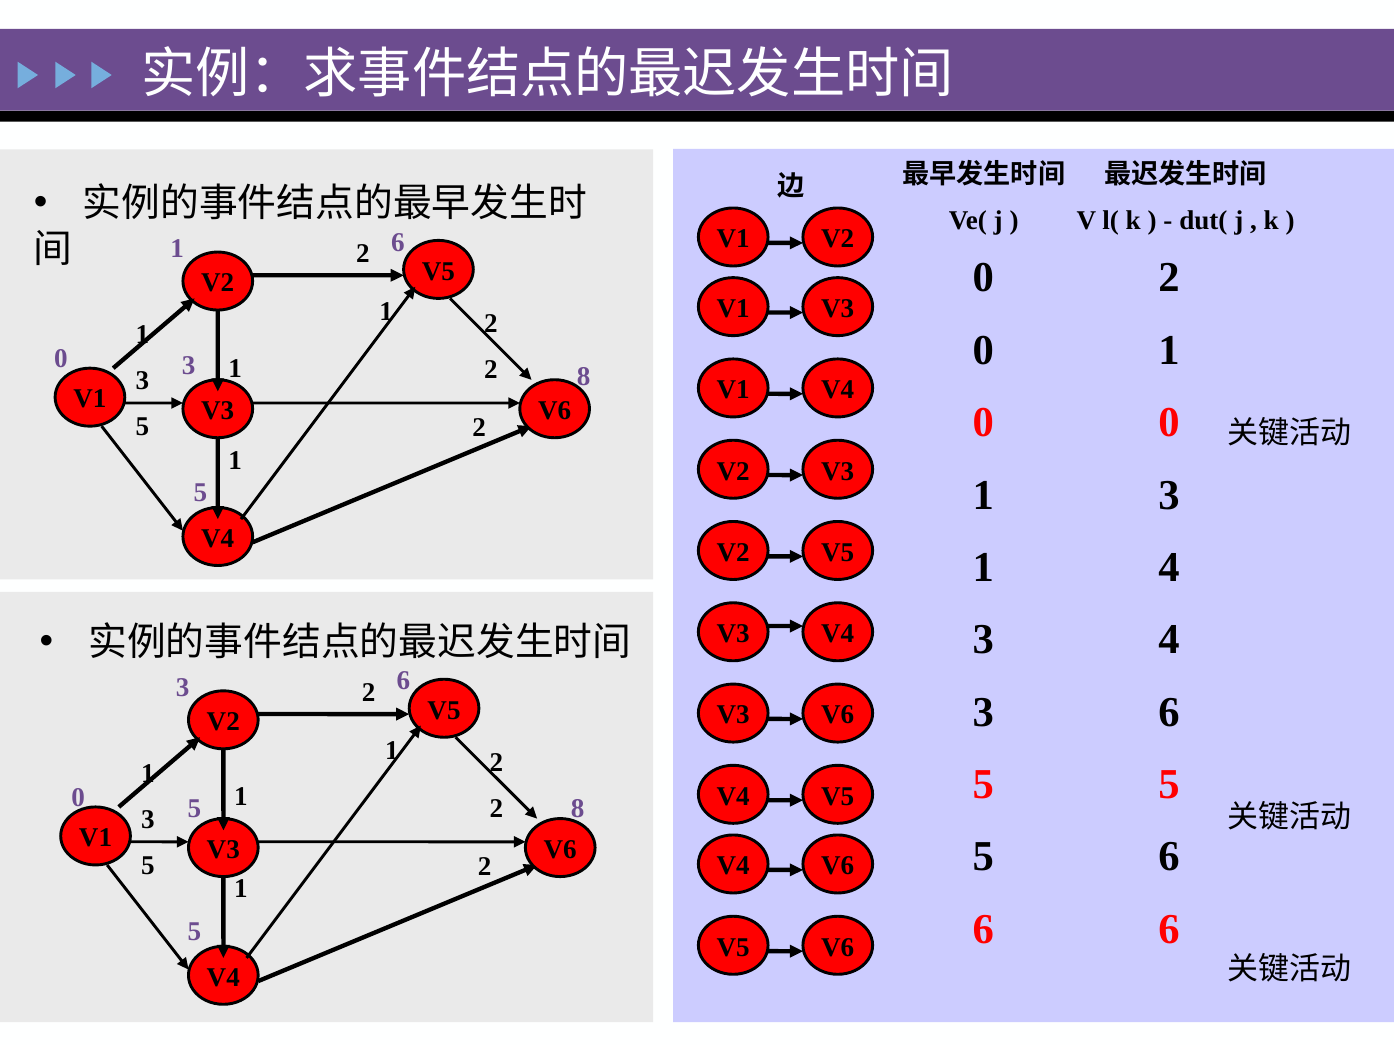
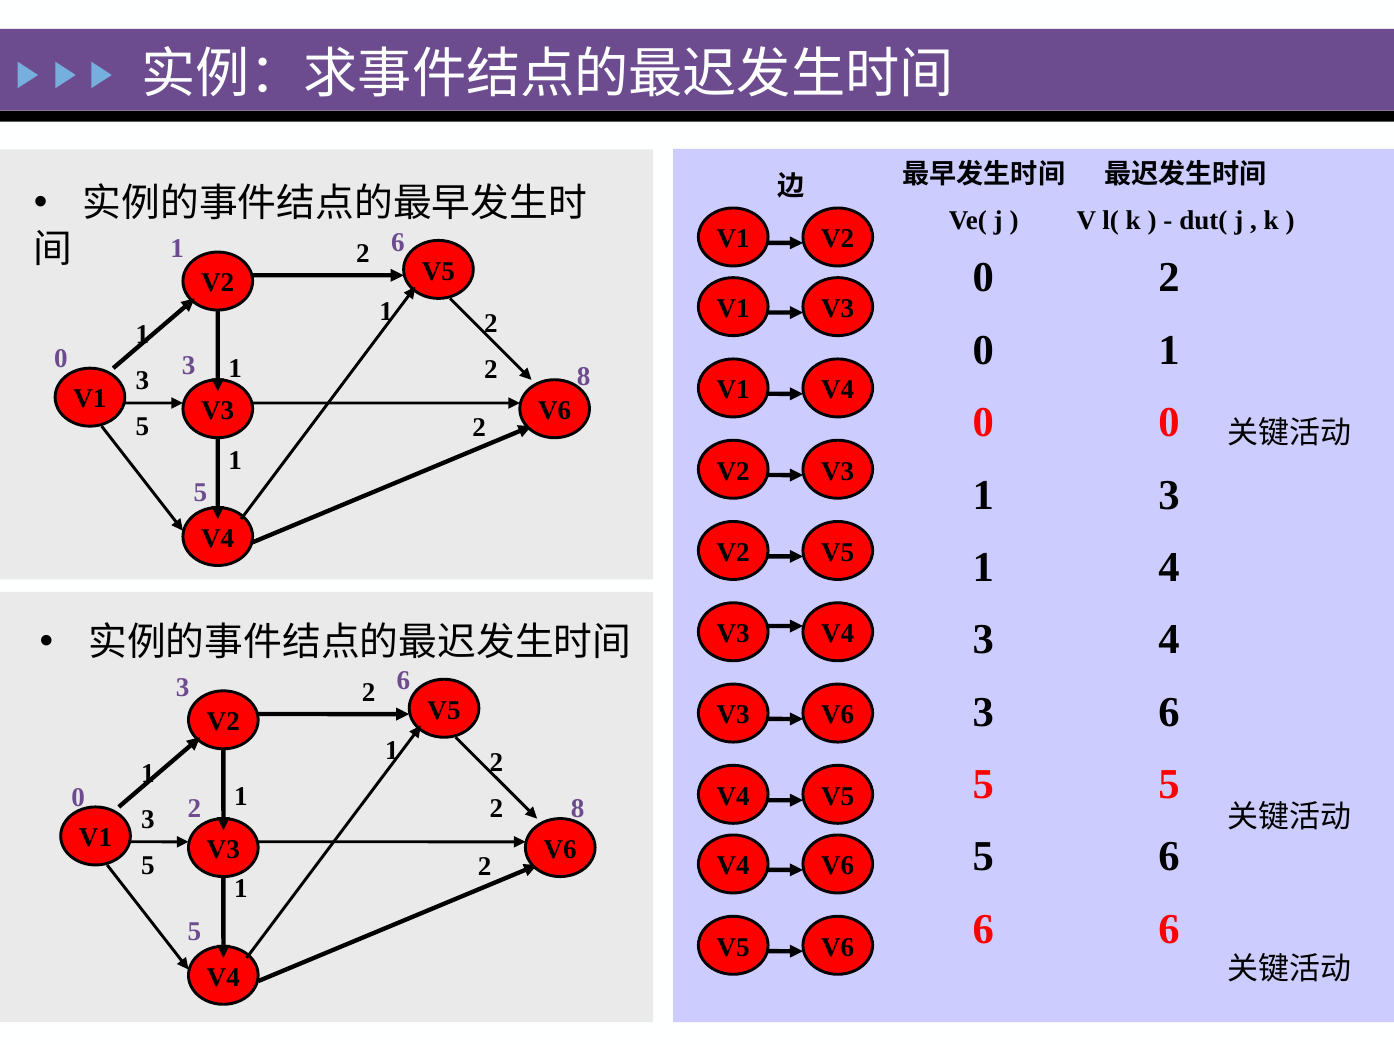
5: 5 -> 2 (194, 809)
